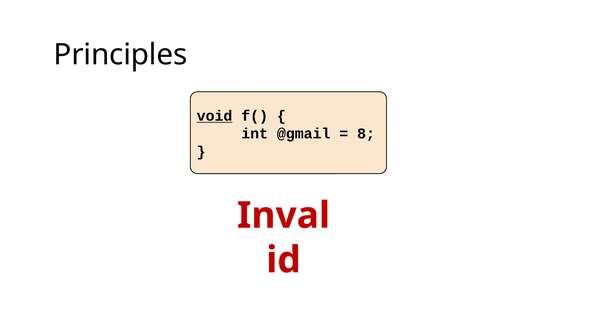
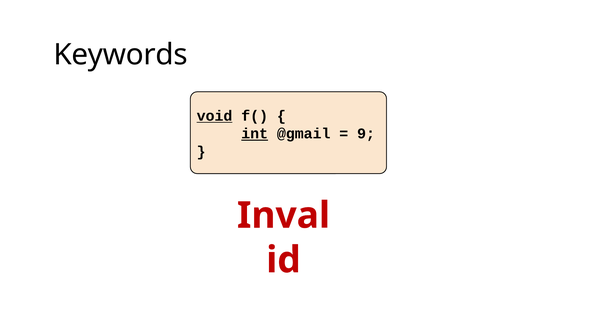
Principles: Principles -> Keywords (121, 55)
int underline: none -> present (255, 134)
8: 8 -> 9 (366, 134)
